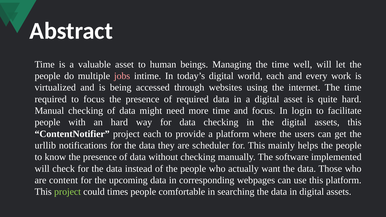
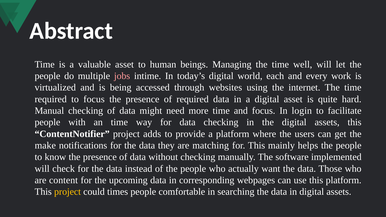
an hard: hard -> time (119, 122)
project each: each -> adds (152, 134)
urllib: urllib -> make (45, 146)
scheduler: scheduler -> matching (211, 146)
project colour: light green -> yellow (68, 192)
